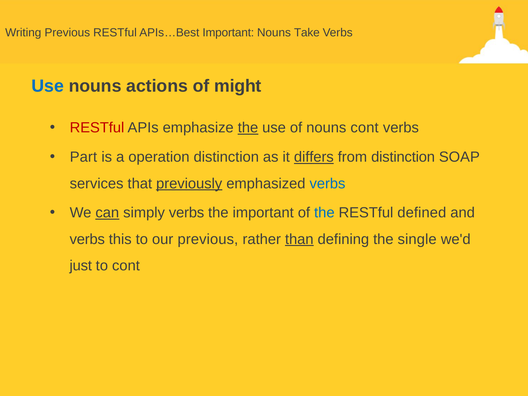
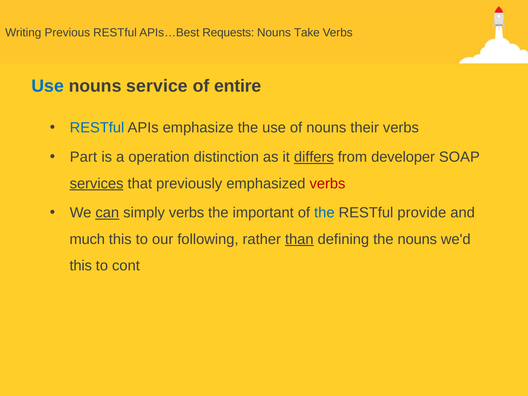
APIs…Best Important: Important -> Requests (228, 33)
actions: actions -> service (157, 86)
might: might -> entire (238, 86)
RESTful colour: red -> blue (97, 128)
the underline: present -> none (248, 128)
nouns cont: cont -> their (365, 128)
from distinction: distinction -> developer (403, 157)
services underline: none -> present (97, 183)
previously underline: present -> none (189, 183)
verbs colour: blue -> red (327, 183)
defined: defined -> provide (422, 213)
verbs: verbs -> much (87, 239)
our previous: previous -> following (208, 239)
the single: single -> nouns (417, 239)
just: just -> this (81, 266)
